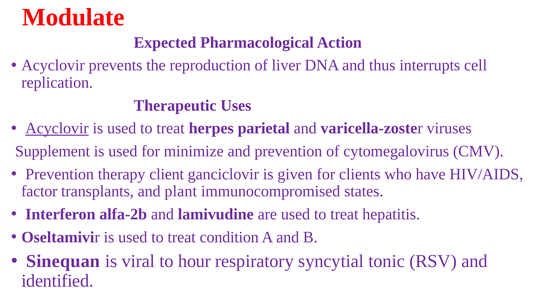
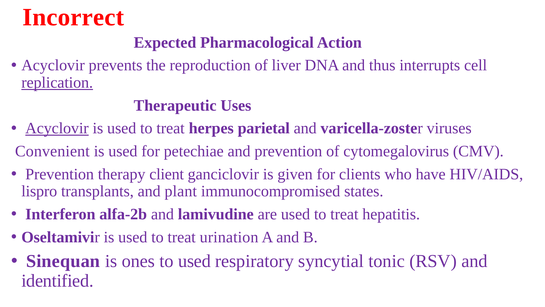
Modulate: Modulate -> Incorrect (73, 17)
replication underline: none -> present (57, 82)
Supplement: Supplement -> Convenient (52, 151)
minimize: minimize -> petechiae (194, 151)
factor: factor -> lispro (39, 191)
condition: condition -> urination (229, 237)
viral: viral -> ones (138, 261)
to hour: hour -> used (194, 261)
